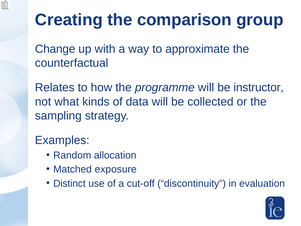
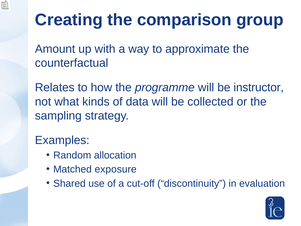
Change: Change -> Amount (55, 49)
Distinct: Distinct -> Shared (69, 183)
